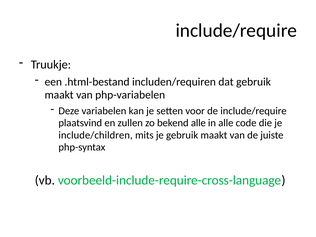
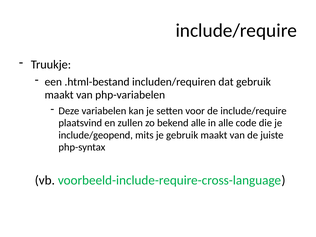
include/children: include/children -> include/geopend (96, 135)
